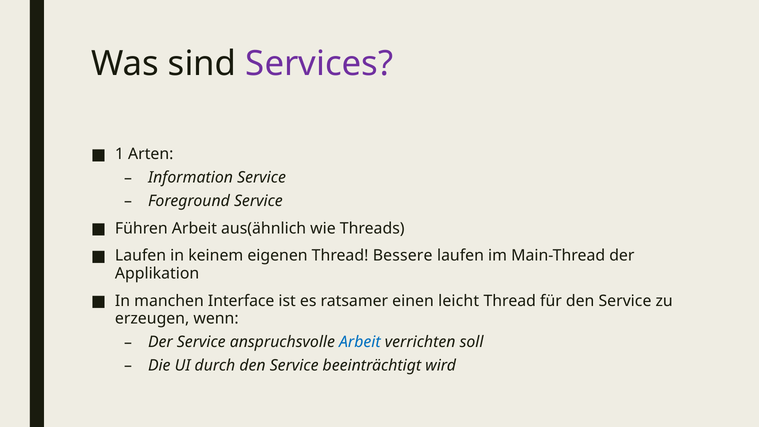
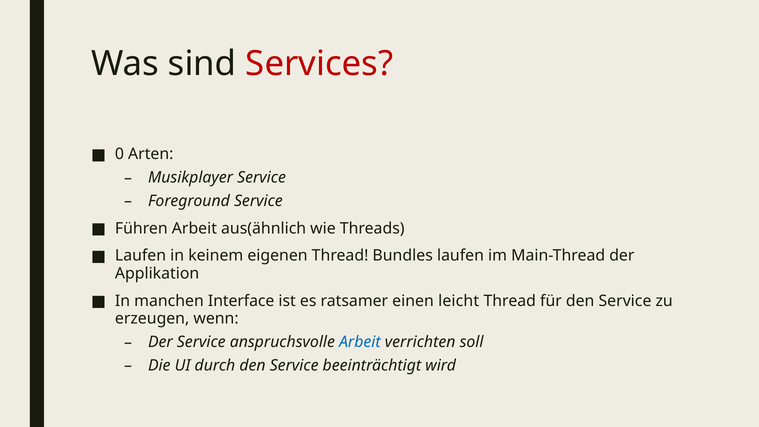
Services colour: purple -> red (319, 64)
1: 1 -> 0 (120, 154)
Information: Information -> Musikplayer (191, 178)
Bessere: Bessere -> Bundles (403, 256)
